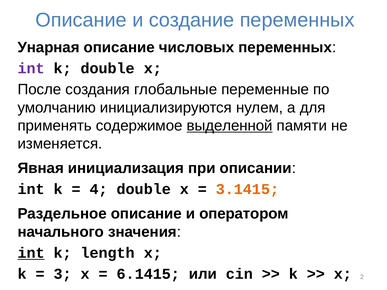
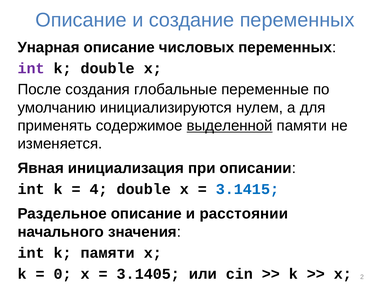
3.1415 colour: orange -> blue (247, 189)
оператором: оператором -> расстоянии (244, 214)
int underline: present -> none (31, 253)
k length: length -> памяти (108, 253)
3: 3 -> 0 (63, 274)
6.1415: 6.1415 -> 3.1405 (148, 274)
